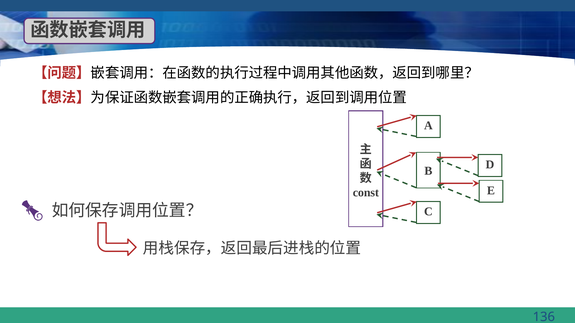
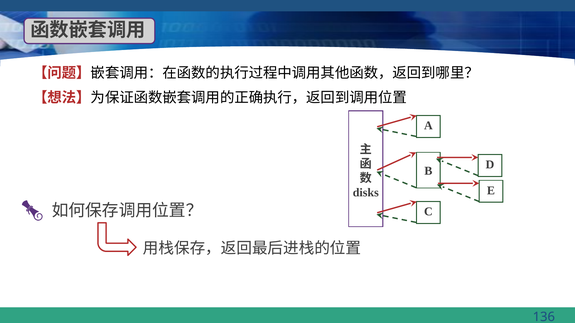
const: const -> disks (366, 193)
